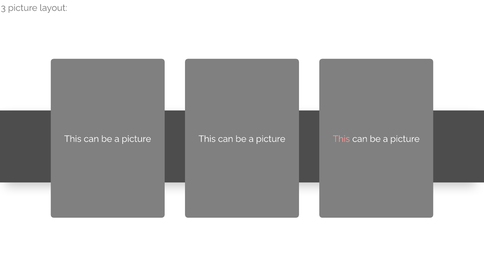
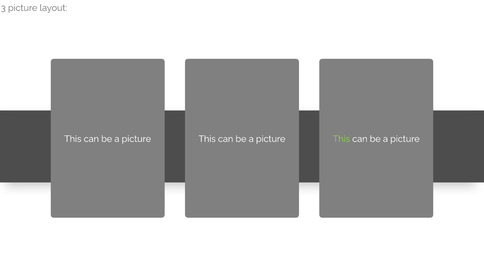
This colour: pink -> light green (341, 139)
